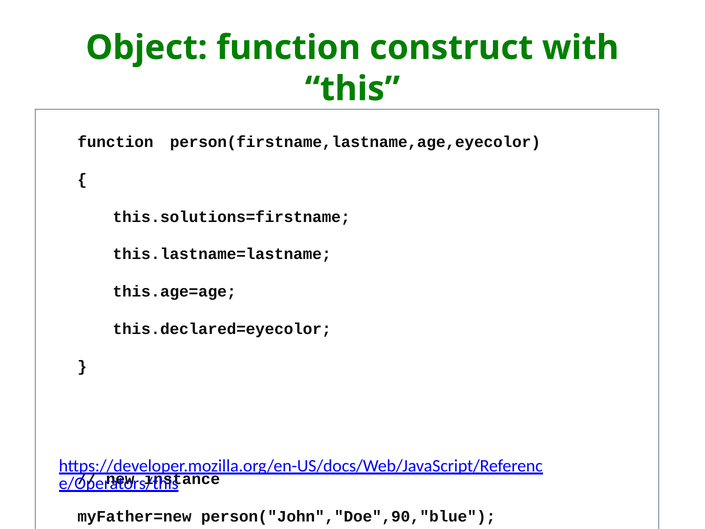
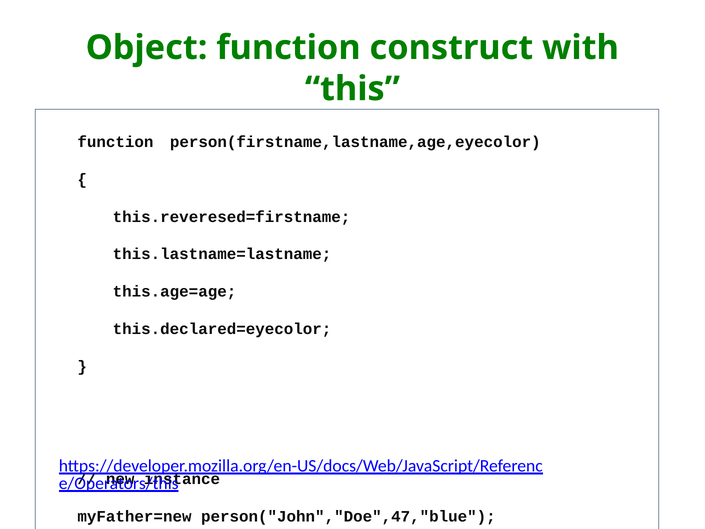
this.solutions=firstname: this.solutions=firstname -> this.reveresed=firstname (232, 217)
person("John","Doe",90,"blue: person("John","Doe",90,"blue -> person("John","Doe",47,"blue (348, 516)
